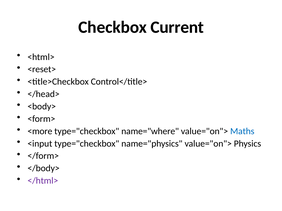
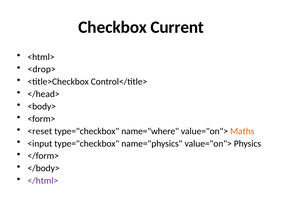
<reset>: <reset> -> <drop> (42, 69)
<more: <more -> <reset (40, 131)
Maths colour: blue -> orange (242, 131)
